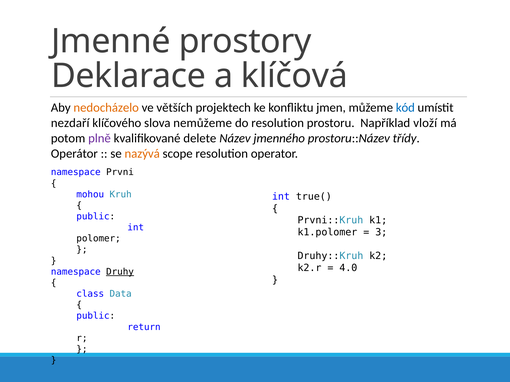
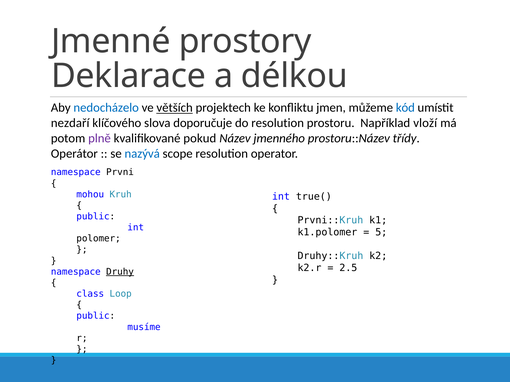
klíčová: klíčová -> délkou (294, 76)
nedocházelo colour: orange -> blue (106, 108)
větších underline: none -> present (175, 108)
nemůžeme: nemůžeme -> doporučuje (203, 123)
delete: delete -> pokud (200, 139)
nazývá colour: orange -> blue (142, 154)
3: 3 -> 5 (381, 233)
4.0: 4.0 -> 2.5 (348, 268)
Data: Data -> Loop (121, 294)
return: return -> musíme (144, 327)
